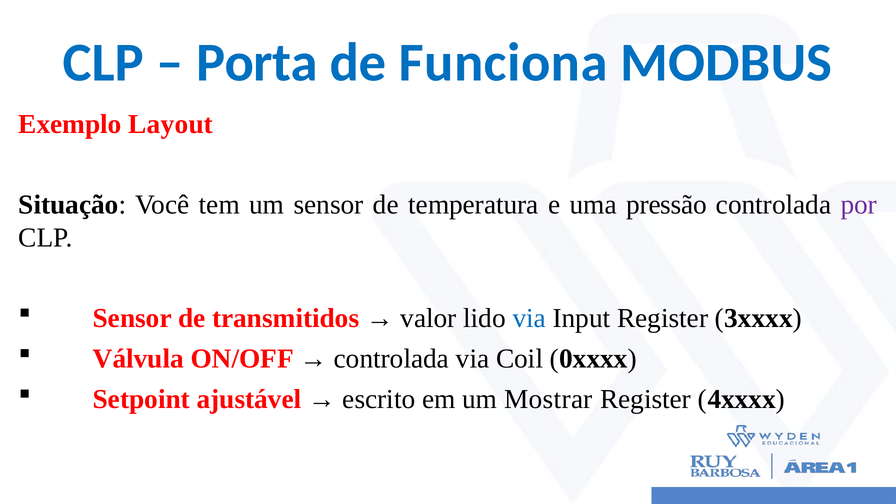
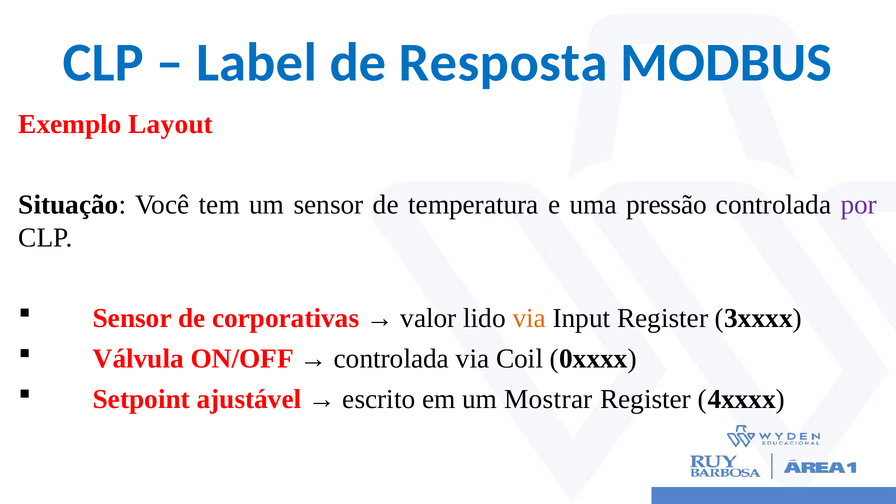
Porta: Porta -> Label (257, 63)
Funciona: Funciona -> Resposta (503, 63)
transmitidos: transmitidos -> corporativas (286, 318)
via colour: blue -> orange (529, 318)
